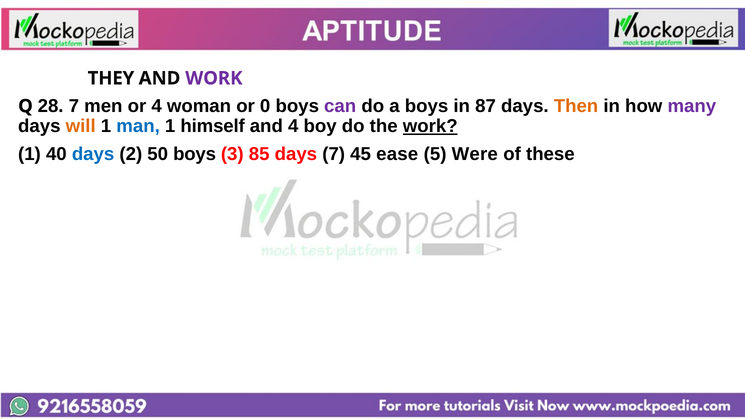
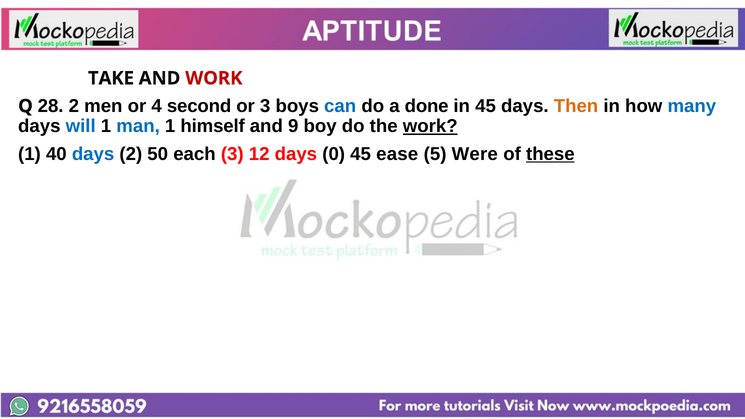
THEY: THEY -> TAKE (111, 78)
WORK colour: purple -> red (214, 78)
28 7: 7 -> 2 (74, 106)
woman: woman -> second (199, 106)
or 0: 0 -> 3 (265, 106)
can colour: purple -> blue (340, 106)
a boys: boys -> done (427, 106)
in 87: 87 -> 45 (486, 106)
many colour: purple -> blue (692, 106)
will colour: orange -> blue (81, 126)
and 4: 4 -> 9 (293, 126)
50 boys: boys -> each (194, 154)
85: 85 -> 12 (259, 154)
days 7: 7 -> 0 (334, 154)
these underline: none -> present (550, 154)
